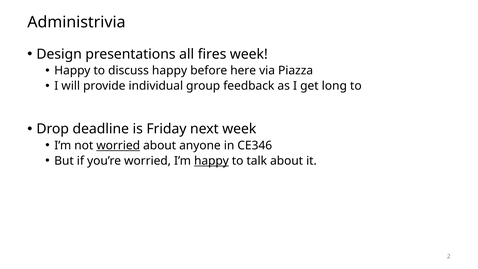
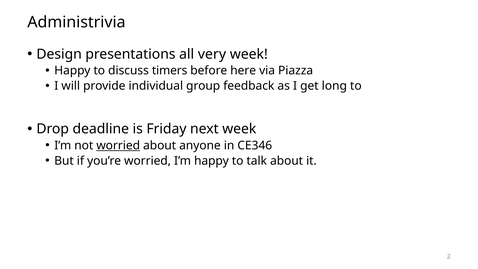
fires: fires -> very (212, 54)
discuss happy: happy -> timers (170, 71)
happy underline: present -> none (211, 161)
